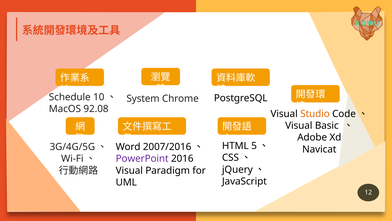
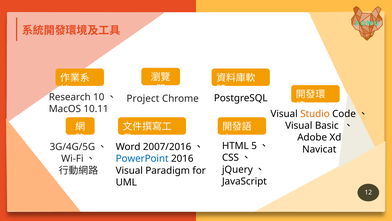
Schedule: Schedule -> Research (70, 97)
System: System -> Project (143, 98)
92.08: 92.08 -> 10.11 (96, 109)
PowerPoint colour: purple -> blue (142, 158)
